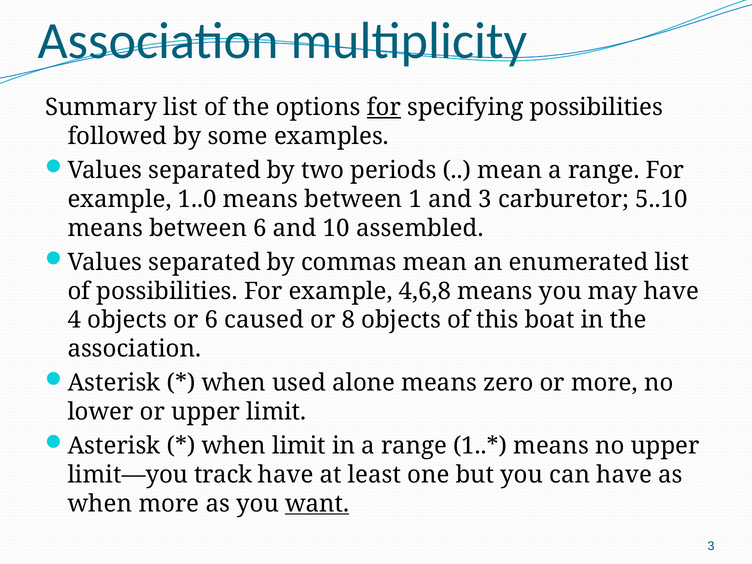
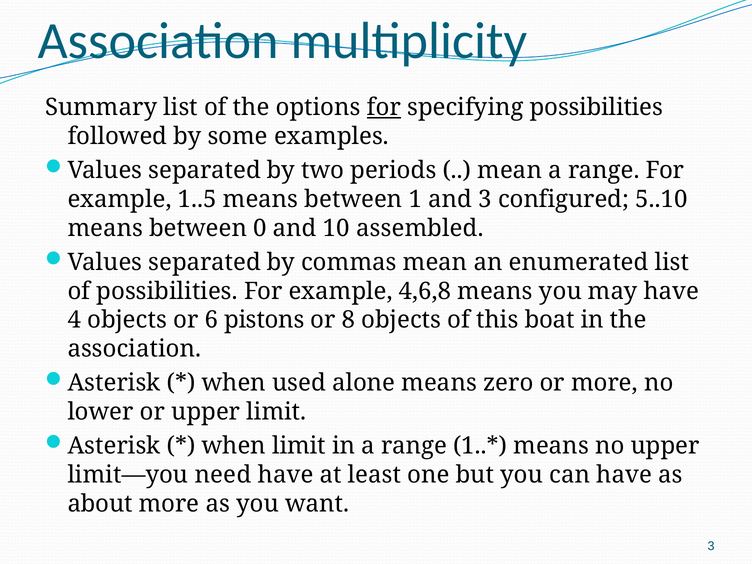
1..0: 1..0 -> 1..5 (197, 199)
carburetor: carburetor -> configured (563, 199)
between 6: 6 -> 0 (260, 228)
caused: caused -> pistons (264, 320)
track: track -> need (223, 475)
when: when -> about (100, 504)
want underline: present -> none (317, 504)
